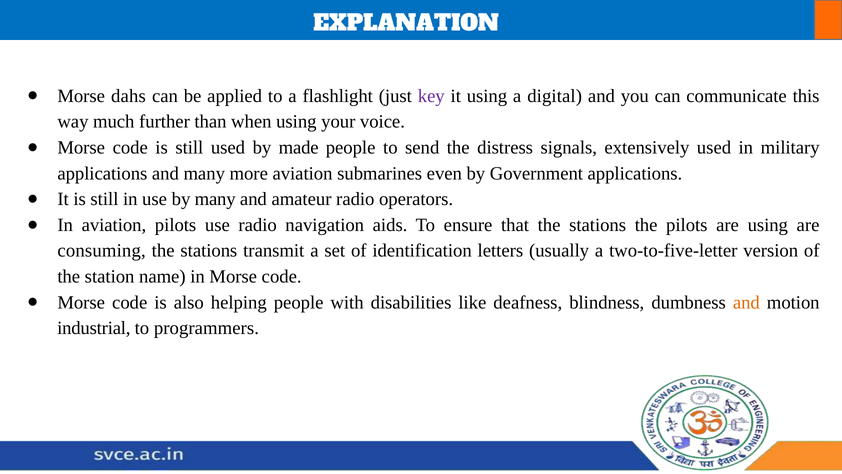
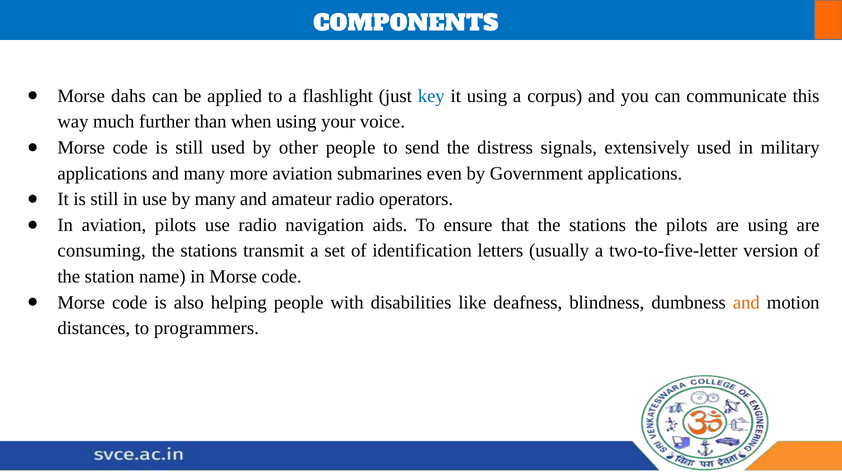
EXPLANATION: EXPLANATION -> COMPONENTS (406, 23)
key colour: purple -> blue (431, 96)
digital: digital -> corpus (555, 96)
made: made -> other (298, 147)
industrial: industrial -> distances (94, 328)
